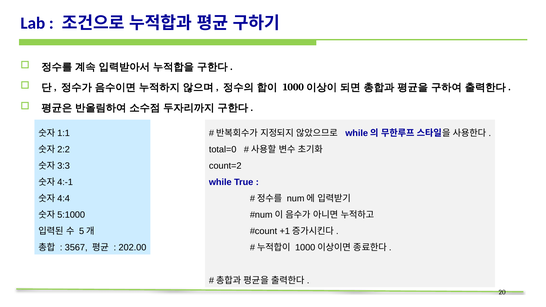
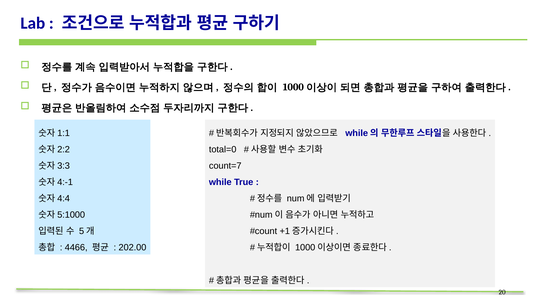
count=2: count=2 -> count=7 (225, 166)
3567: 3567 -> 4466 (76, 248)
